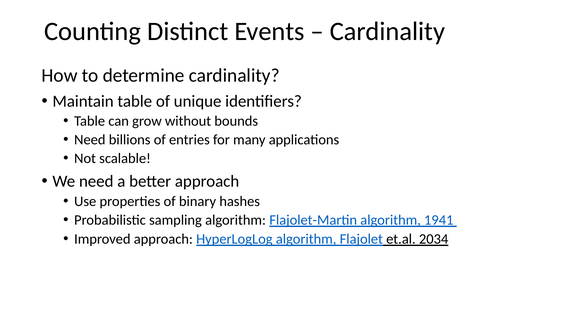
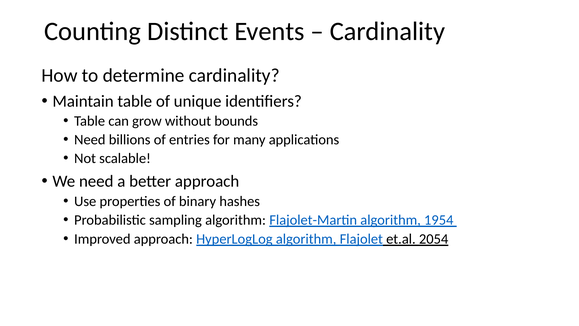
1941: 1941 -> 1954 (439, 220)
2034: 2034 -> 2054 (434, 239)
